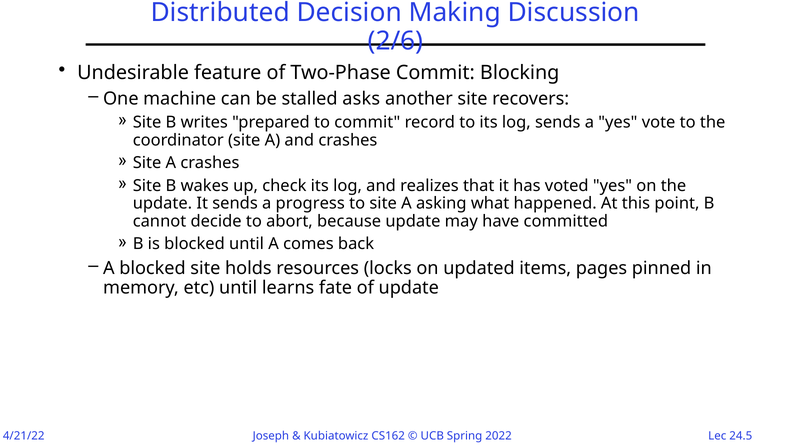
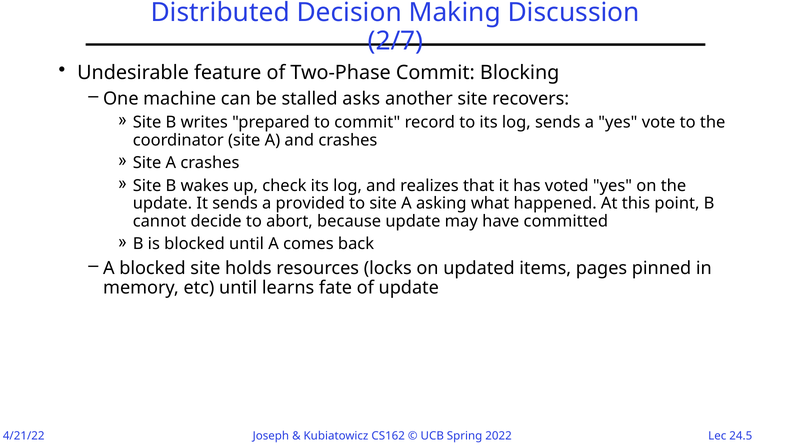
2/6: 2/6 -> 2/7 (395, 41)
progress: progress -> provided (310, 203)
